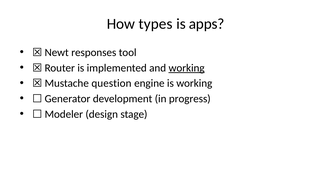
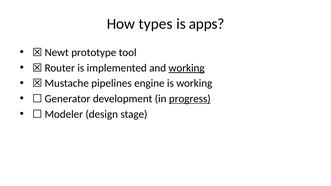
responses: responses -> prototype (94, 52)
question: question -> pipelines (111, 83)
progress underline: none -> present (190, 99)
